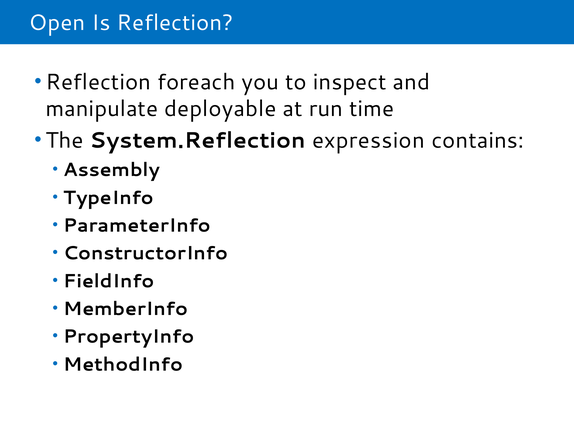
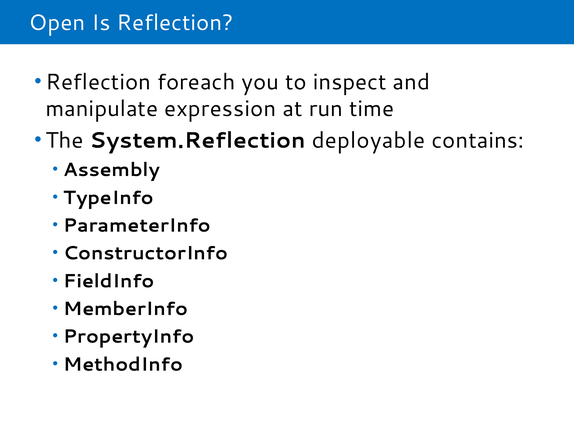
deployable: deployable -> expression (220, 109)
expression: expression -> deployable (368, 140)
